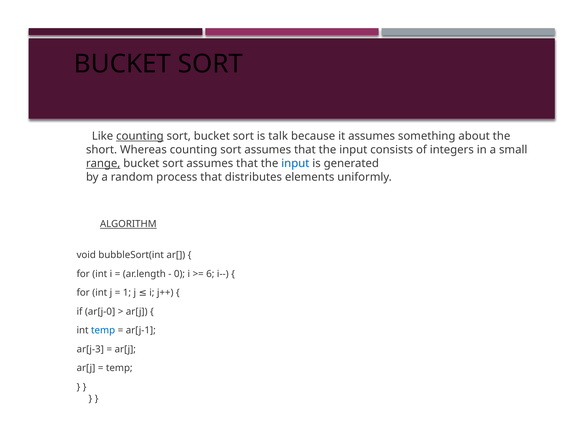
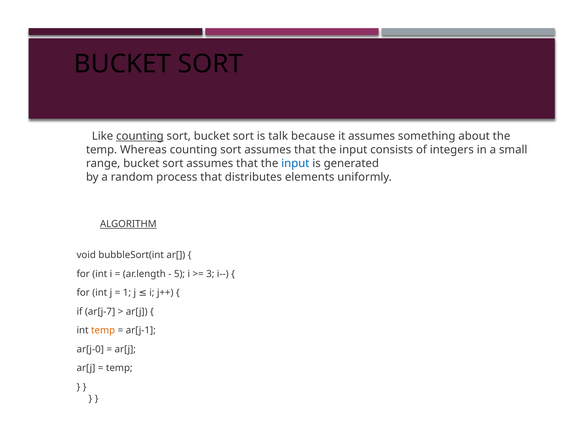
short: short -> temp (102, 150)
range underline: present -> none (103, 163)
0: 0 -> 5 (179, 274)
6: 6 -> 3 (210, 274)
ar[j-0: ar[j-0 -> ar[j-7 (100, 312)
temp colour: blue -> orange (103, 330)
ar[j-3: ar[j-3 -> ar[j-0 (90, 349)
